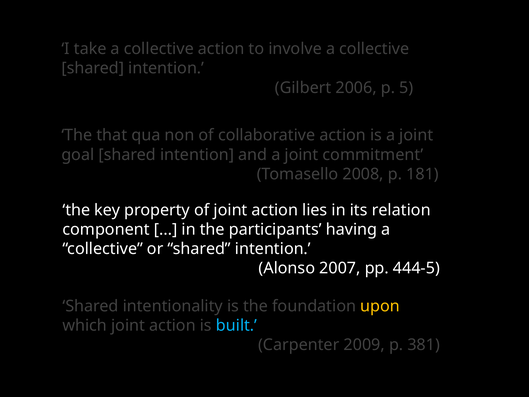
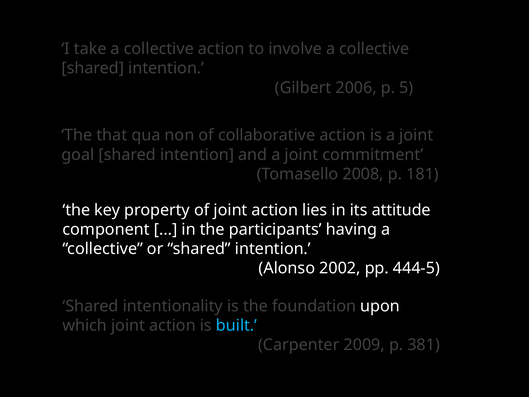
relation: relation -> attitude (401, 210)
2007: 2007 -> 2002 (340, 268)
upon colour: yellow -> white (380, 306)
